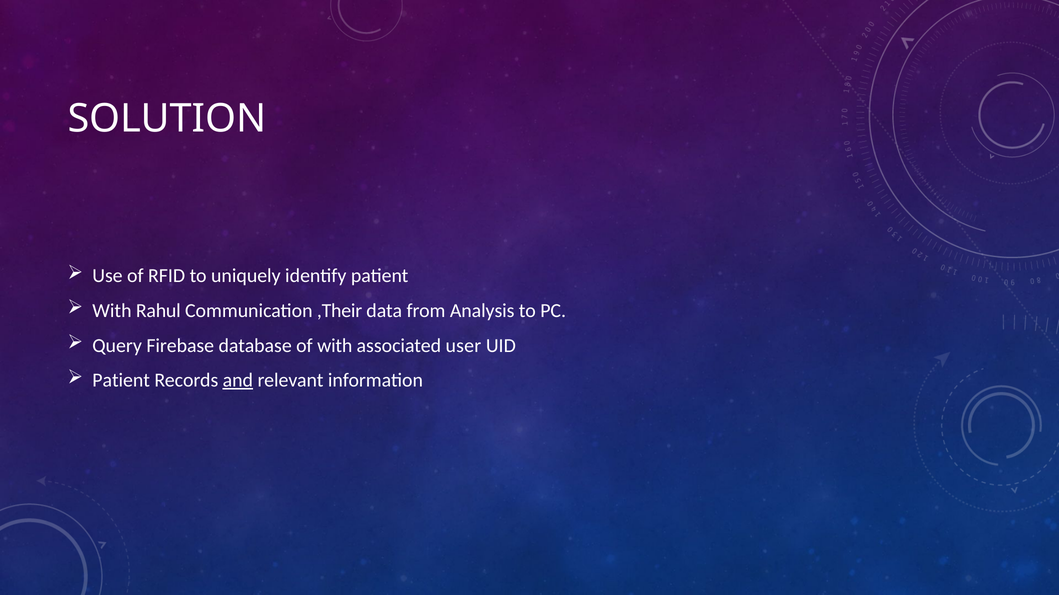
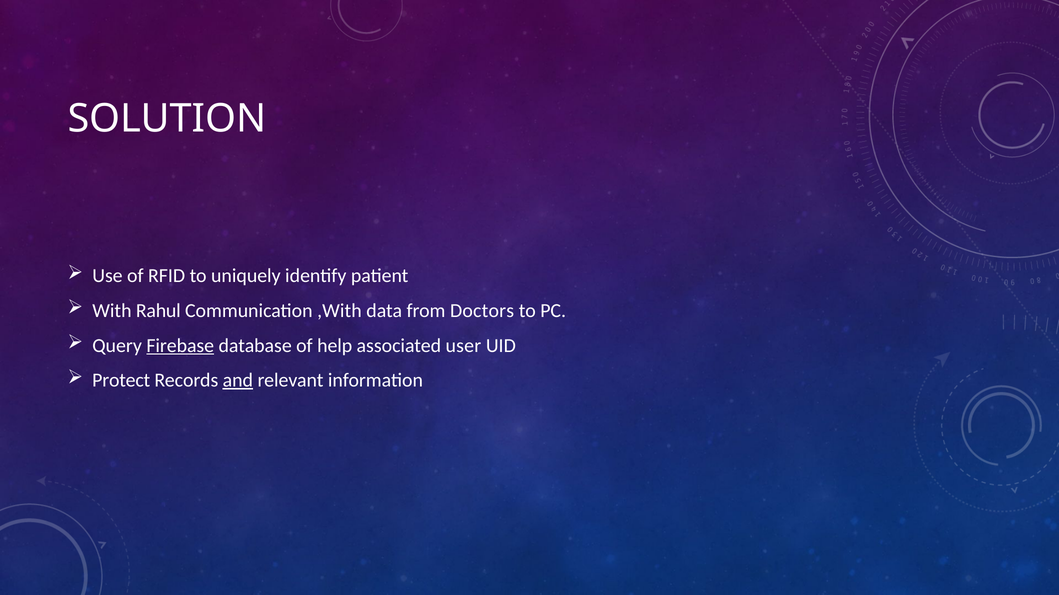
,Their: ,Their -> ,With (339, 311)
Analysis: Analysis -> Doctors (482, 311)
Firebase underline: none -> present (180, 346)
of with: with -> help (335, 346)
Patient: Patient -> Protect (121, 381)
